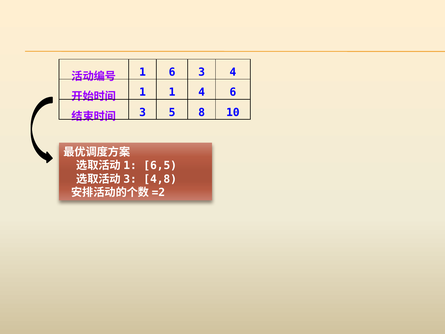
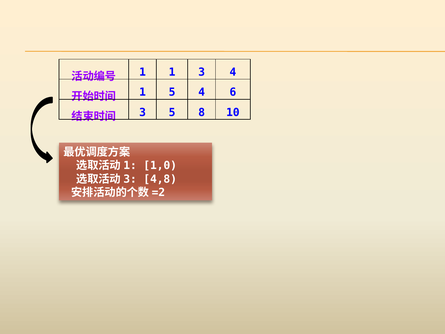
1 6: 6 -> 1 (172, 72)
1 1: 1 -> 5 (172, 92)
6,5: 6,5 -> 1,0 (160, 166)
